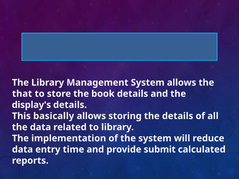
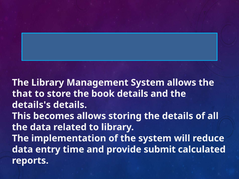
display's: display's -> details's (31, 105)
basically: basically -> becomes (54, 116)
